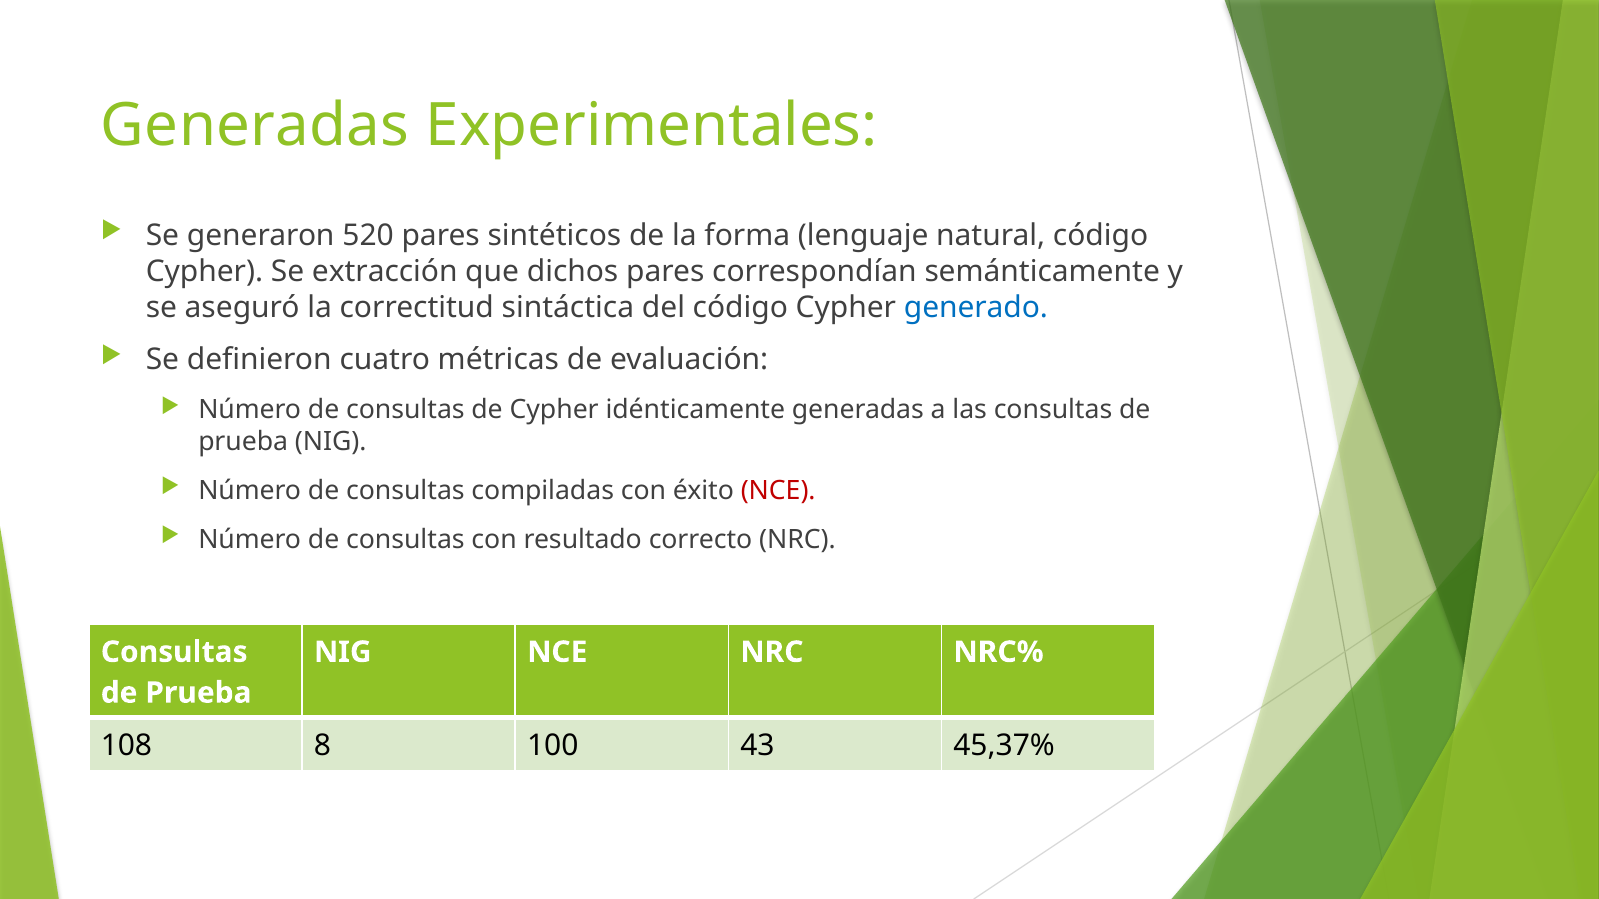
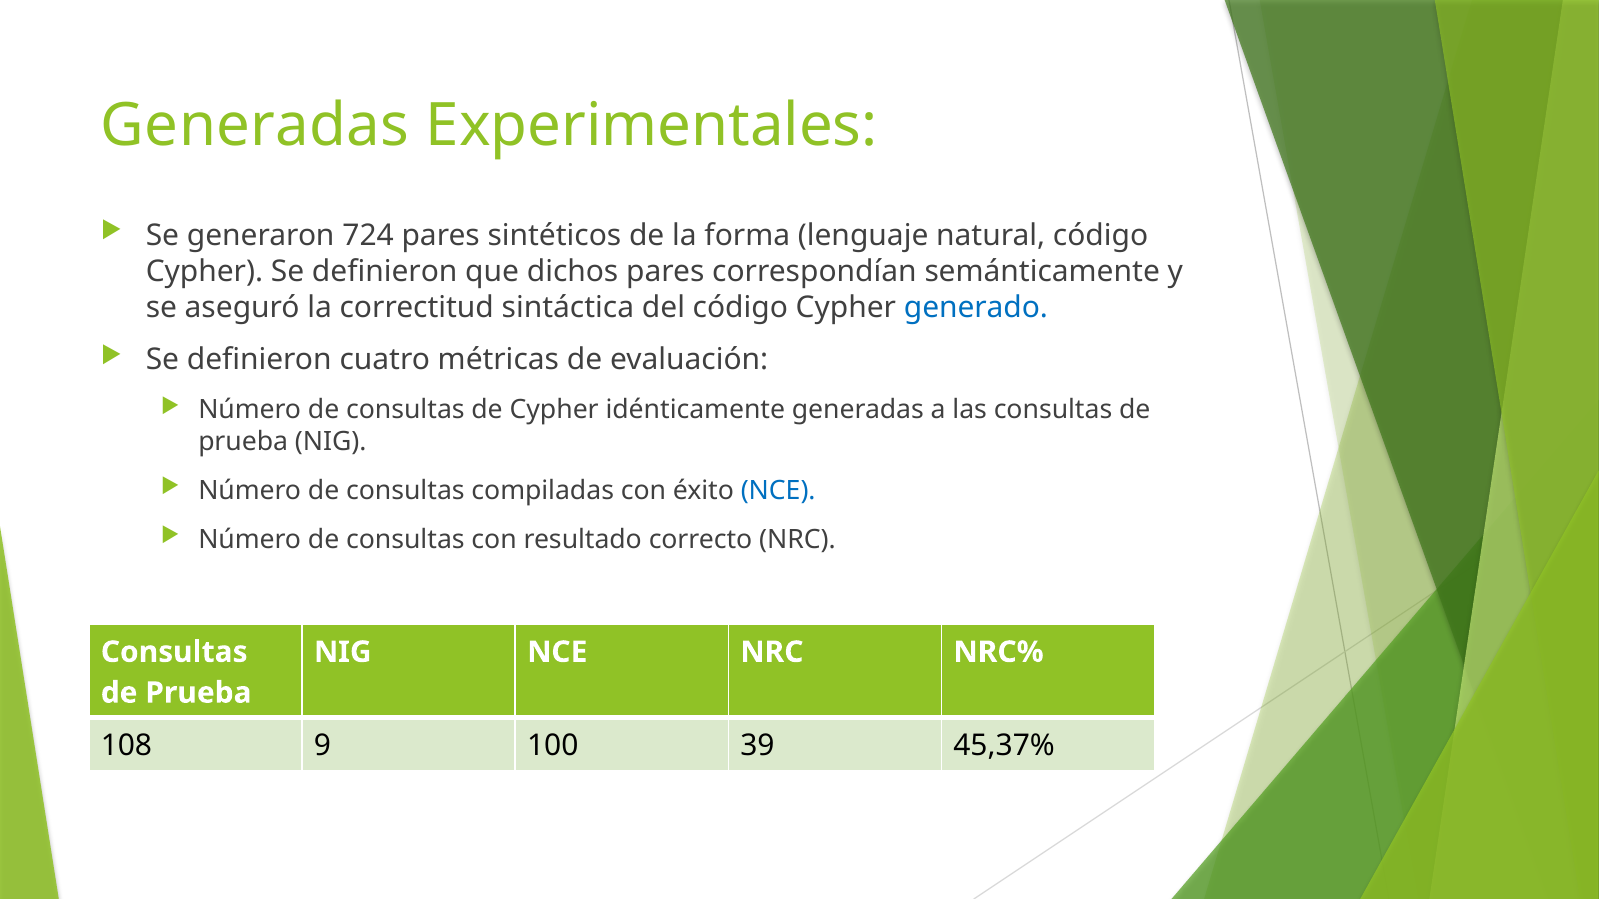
520: 520 -> 724 (368, 235)
Cypher Se extracción: extracción -> definieron (385, 271)
NCE colour: red -> blue (778, 491)
8: 8 -> 9 (323, 746)
43: 43 -> 39 (757, 746)
